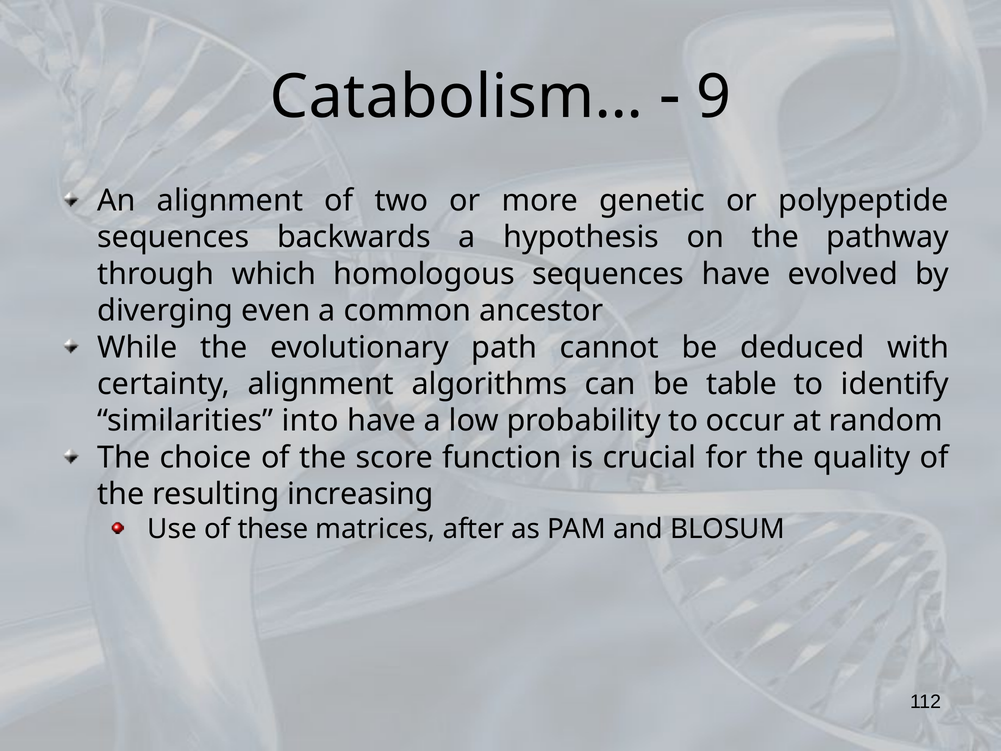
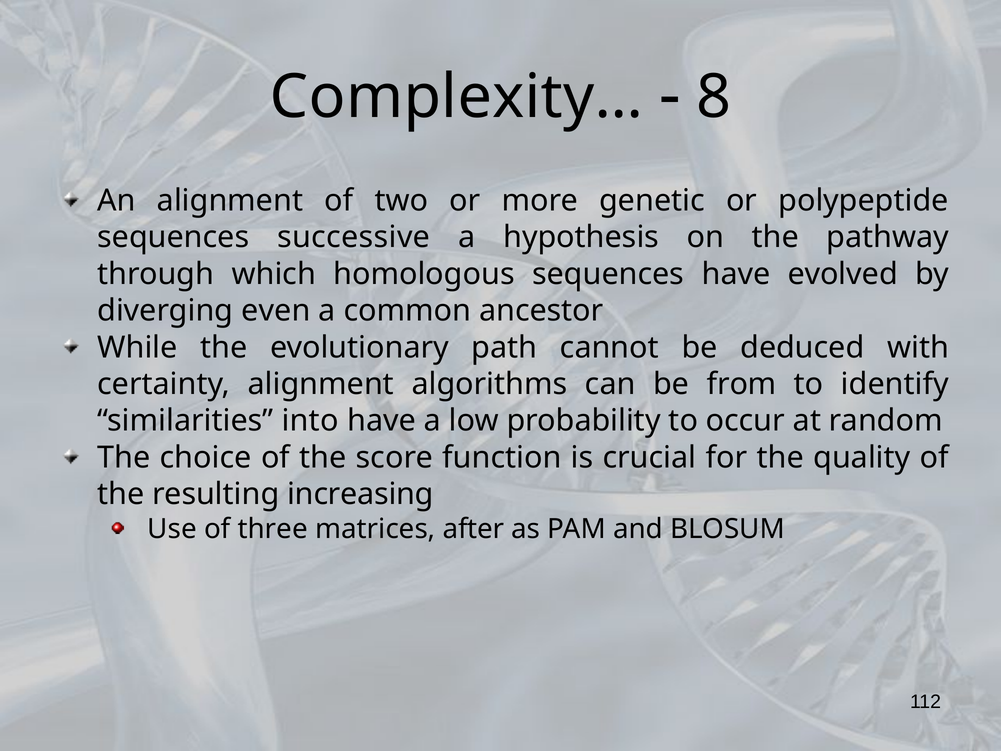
Catabolism…: Catabolism… -> Complexity… (457, 97)
9: 9 -> 8 (714, 97)
backwards: backwards -> successive (354, 237)
table: table -> from (742, 384)
these: these -> three (273, 529)
